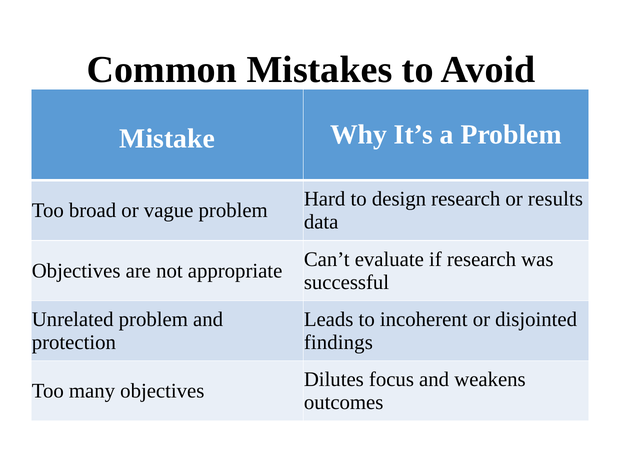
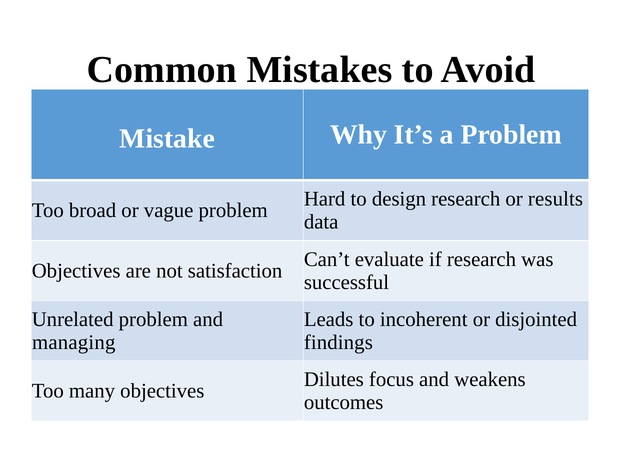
appropriate: appropriate -> satisfaction (235, 271)
protection: protection -> managing (74, 343)
